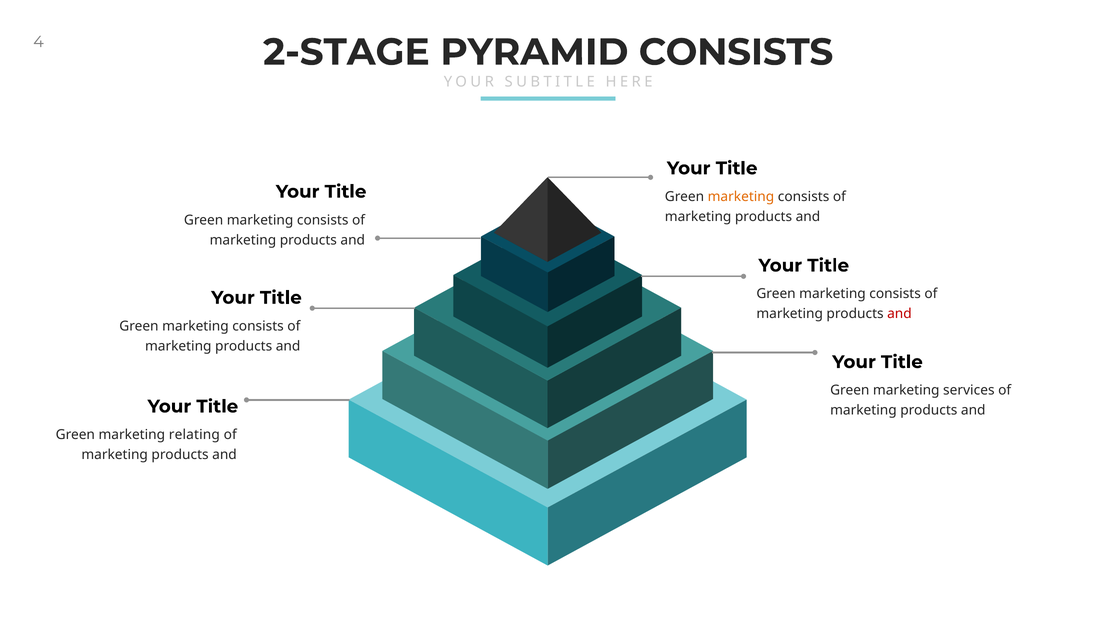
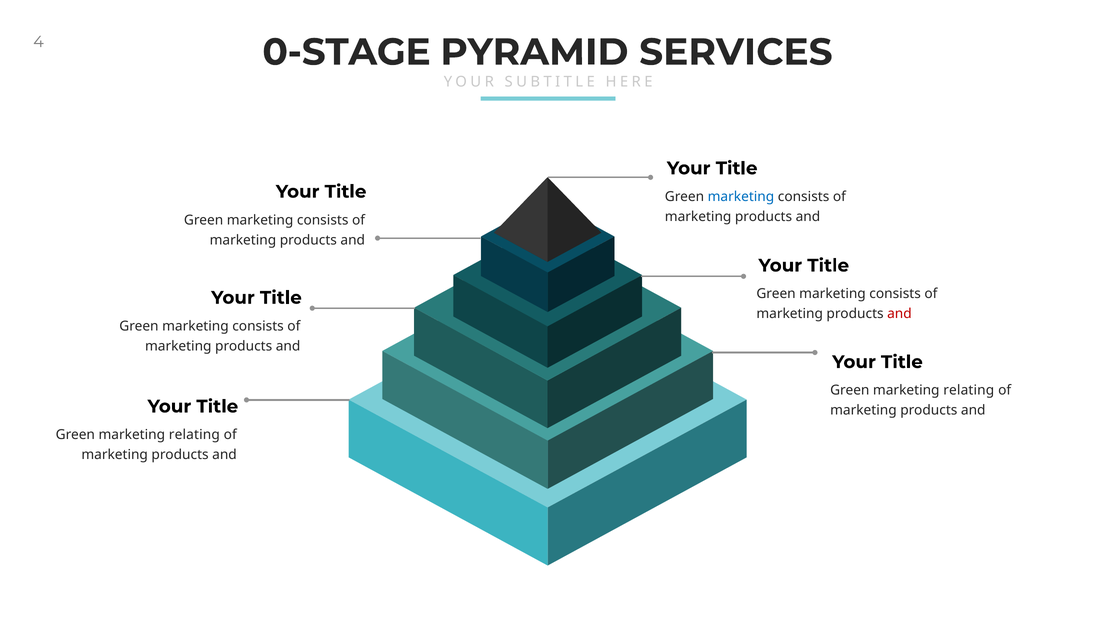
2-STAGE: 2-STAGE -> 0-STAGE (347, 52)
PYRAMID CONSISTS: CONSISTS -> SERVICES (736, 52)
marketing colour: orange -> blue (741, 197)
services: services -> relating (969, 390)
